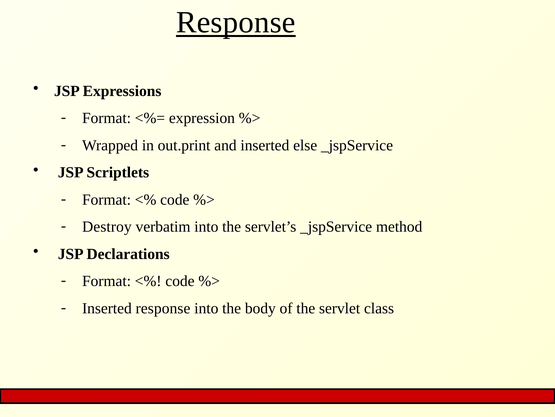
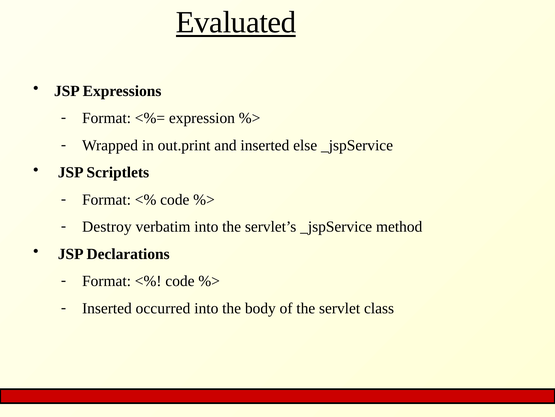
Response: Response -> Evaluated (236, 22)
Inserted response: response -> occurred (163, 308)
